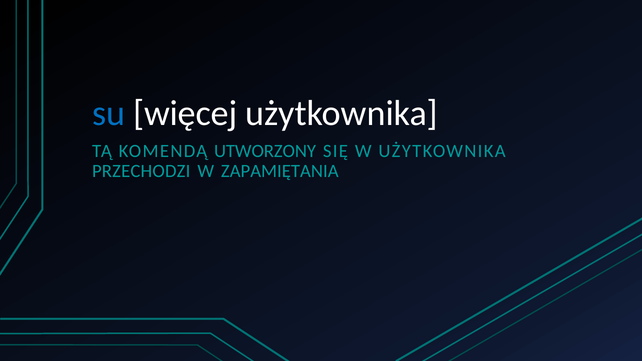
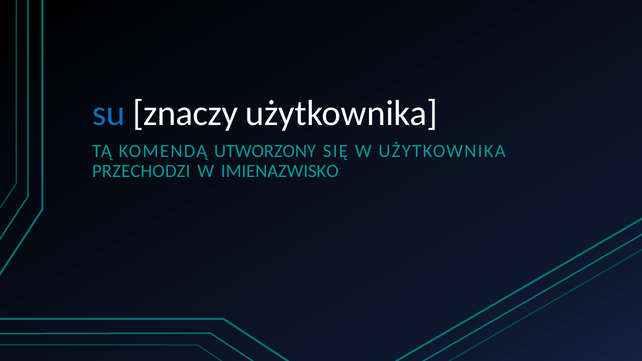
więcej: więcej -> znaczy (185, 113)
ZAPAMIĘTANIA: ZAPAMIĘTANIA -> IMIENAZWISKO (280, 171)
